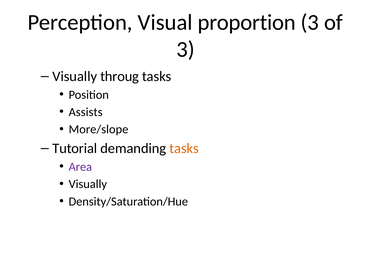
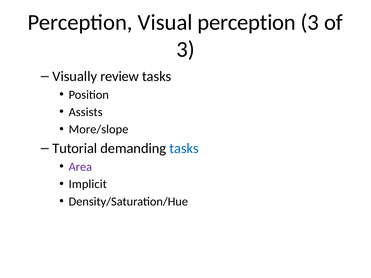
Visual proportion: proportion -> perception (247, 22)
throug: throug -> review (120, 76)
tasks colour: orange -> blue (184, 149)
Visually: Visually -> Implicit (88, 184)
